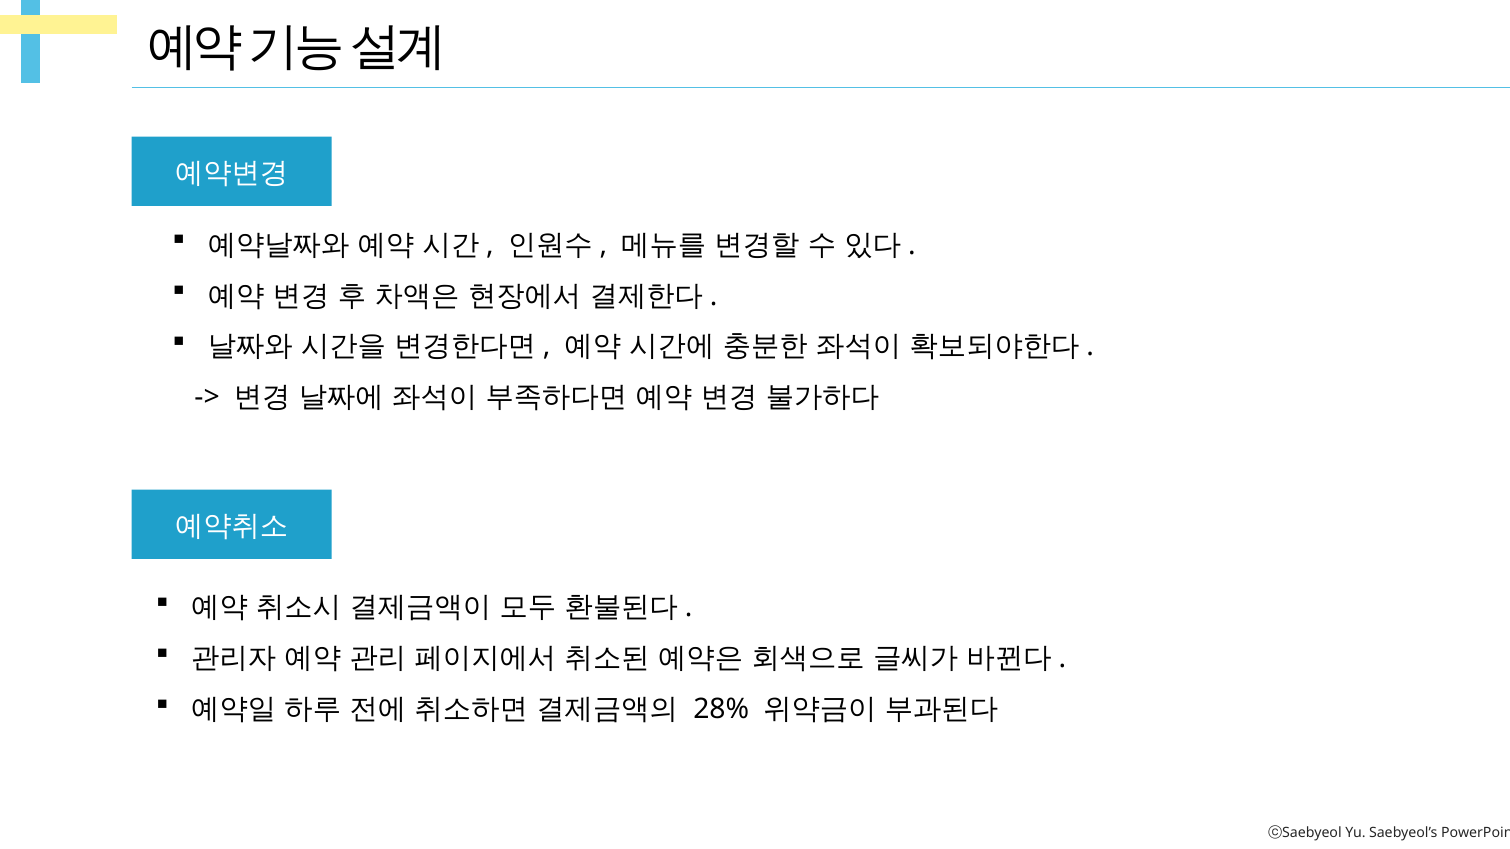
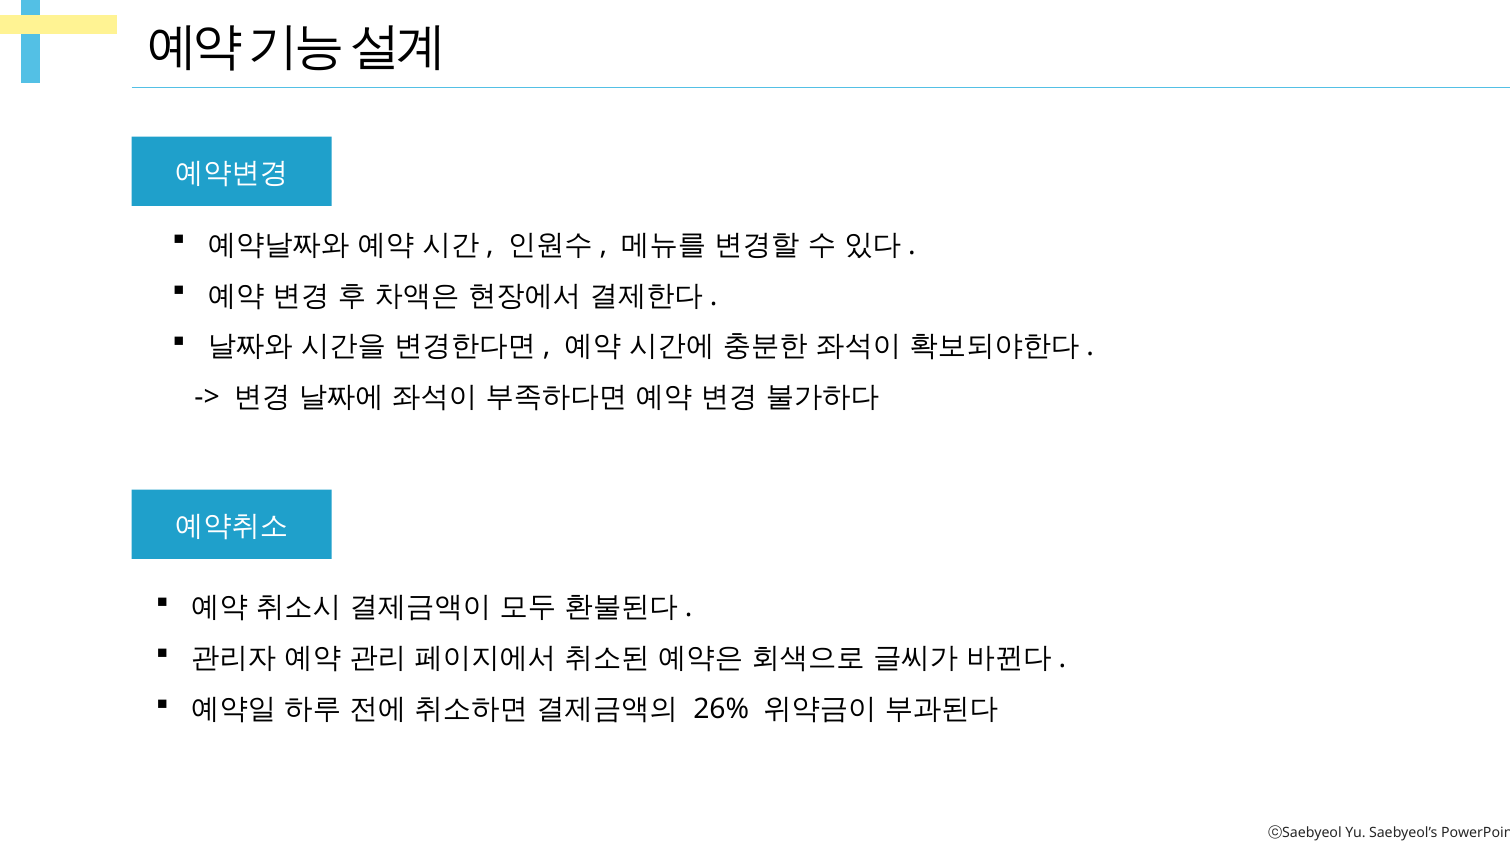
28%: 28% -> 26% (721, 710)
